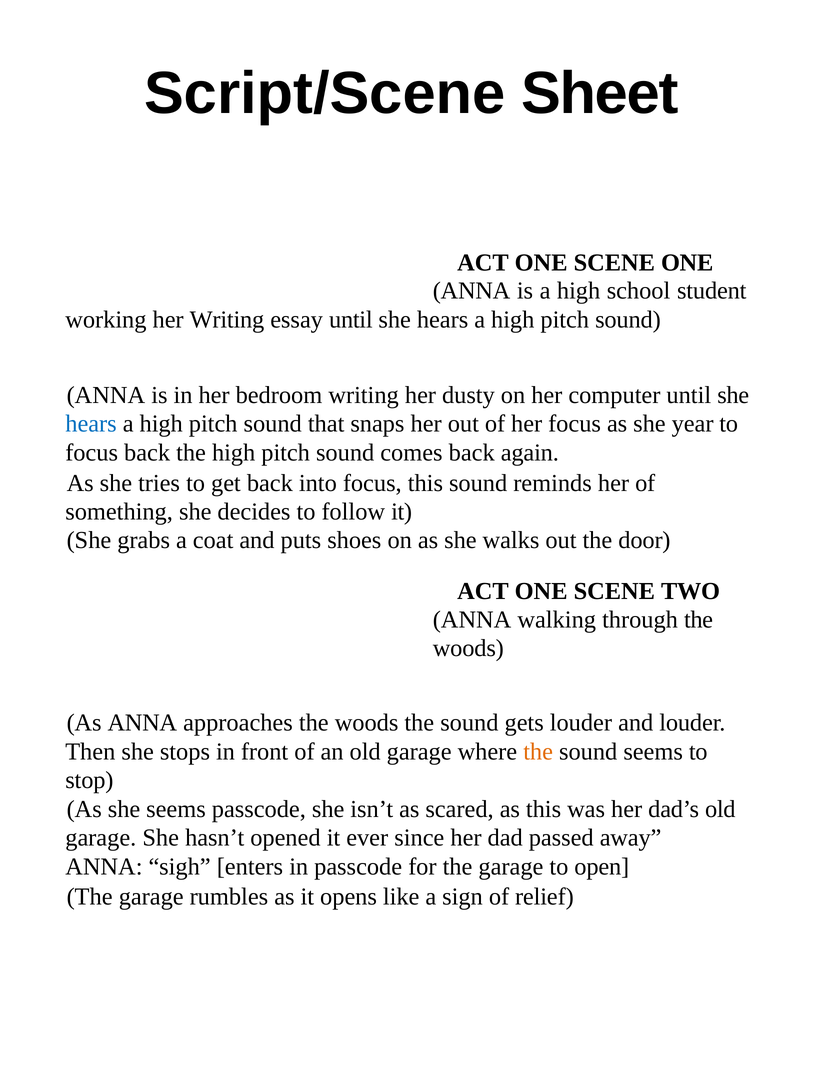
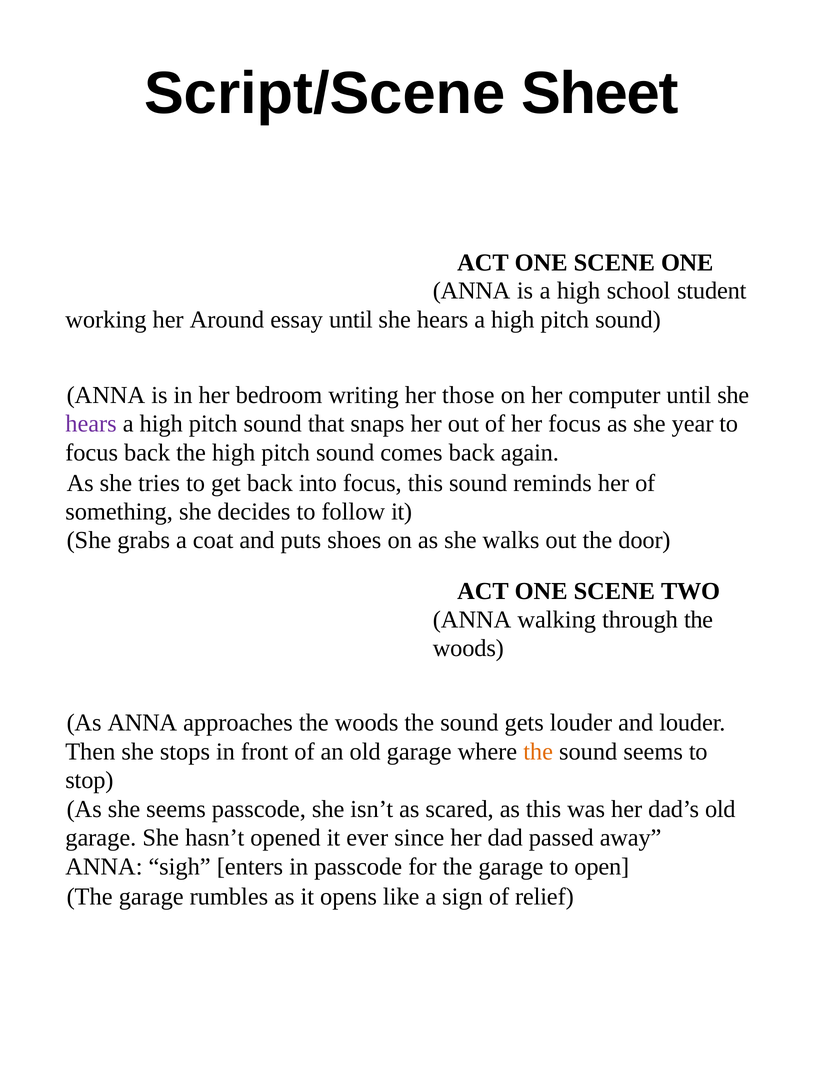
her Writing: Writing -> Around (227, 319)
dusty: dusty -> those (468, 395)
hears colour: blue -> purple (91, 424)
